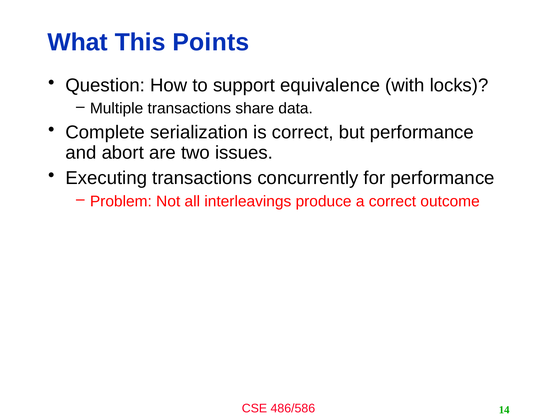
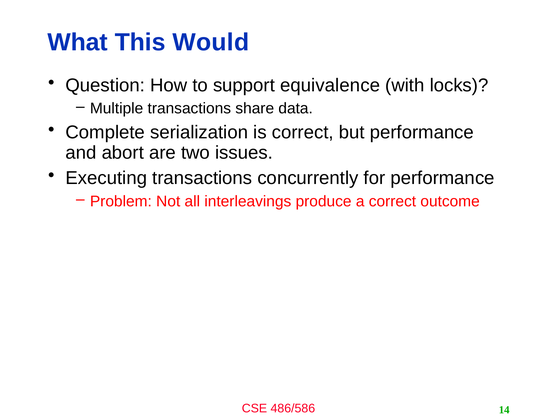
Points: Points -> Would (211, 42)
